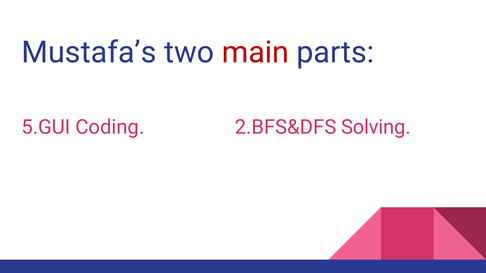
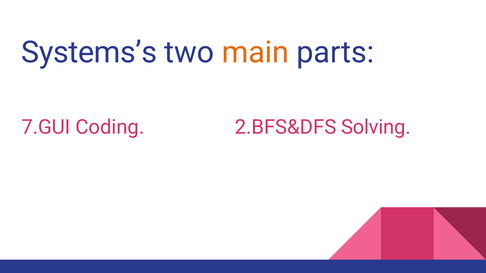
Mustafa’s: Mustafa’s -> Systems’s (89, 52)
main colour: red -> orange (255, 52)
5.GUI: 5.GUI -> 7.GUI (46, 127)
